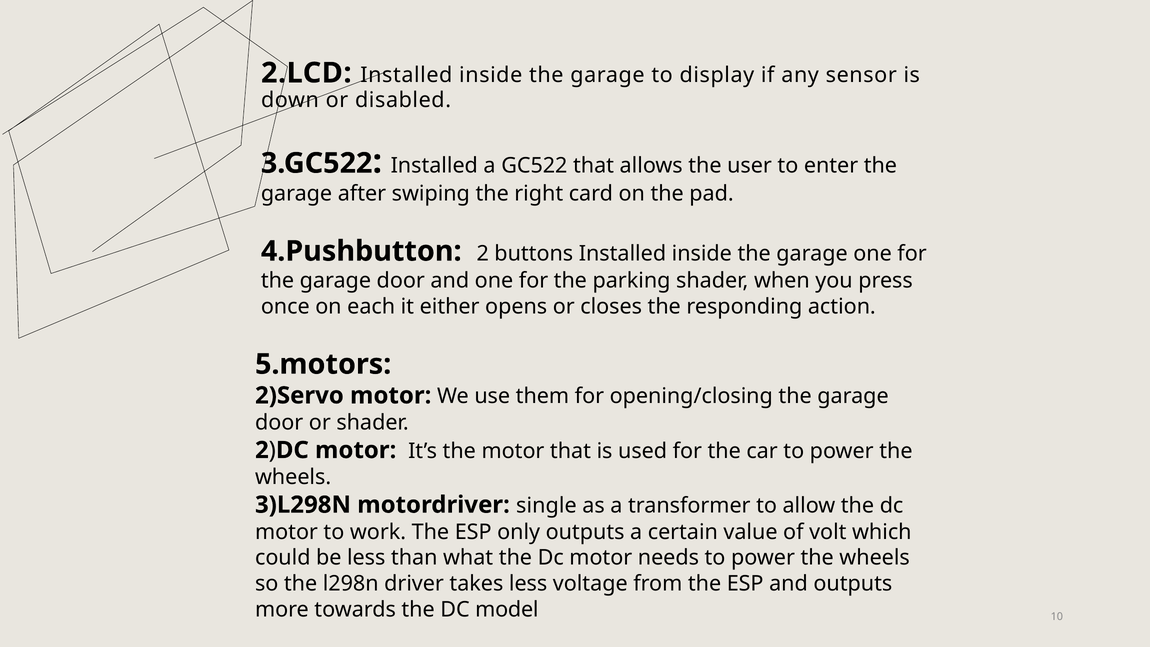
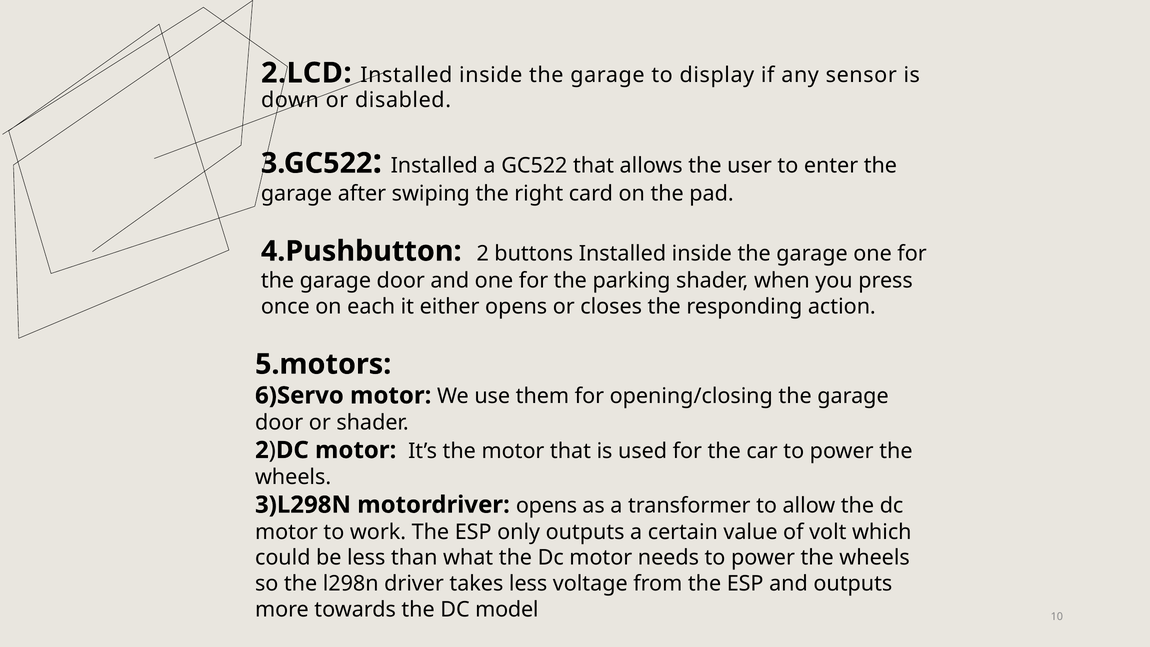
2)Servo: 2)Servo -> 6)Servo (299, 395)
motordriver single: single -> opens (547, 506)
